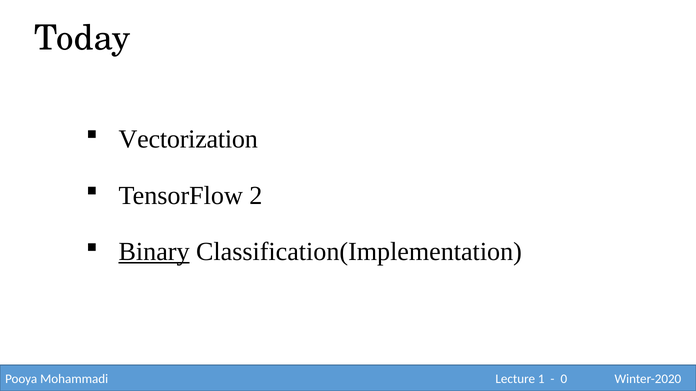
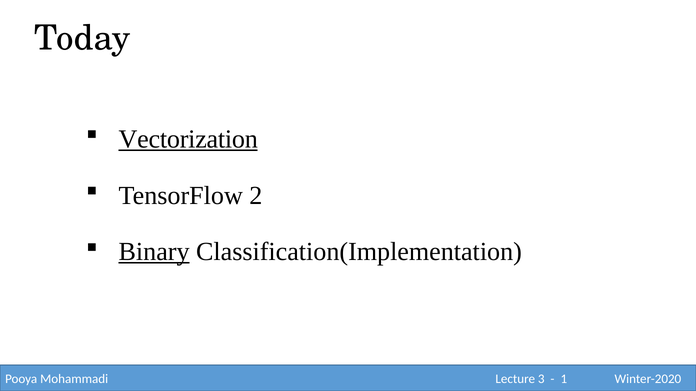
Vectorization underline: none -> present (188, 139)
1: 1 -> 3 (541, 379)
0: 0 -> 1 (564, 379)
